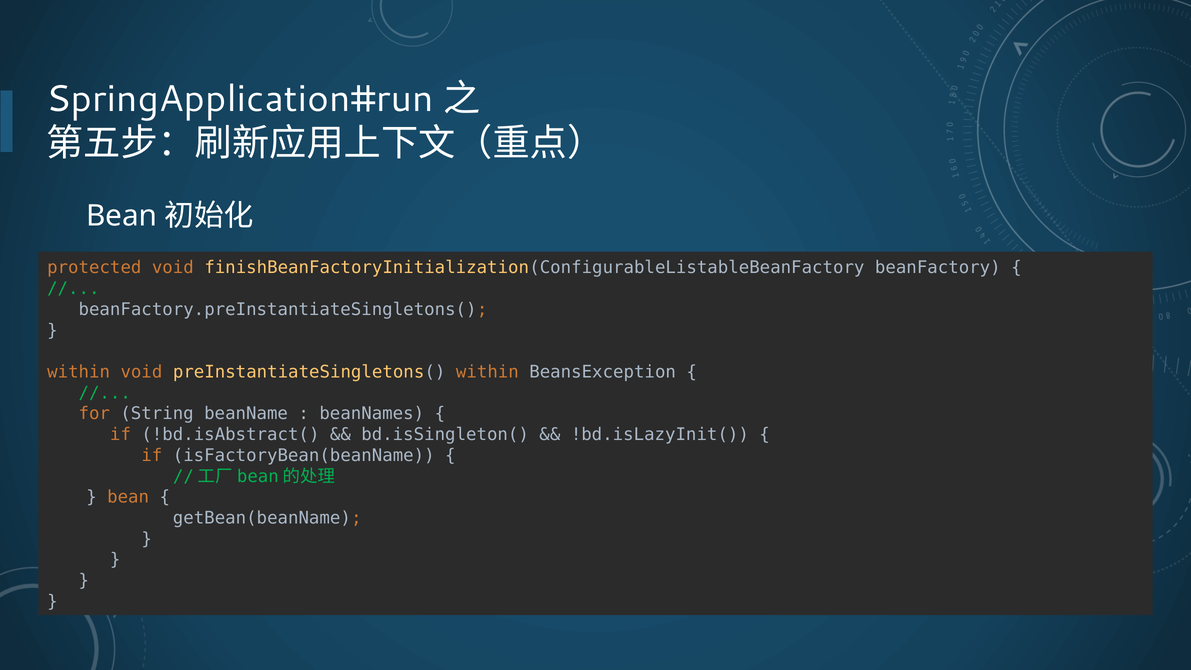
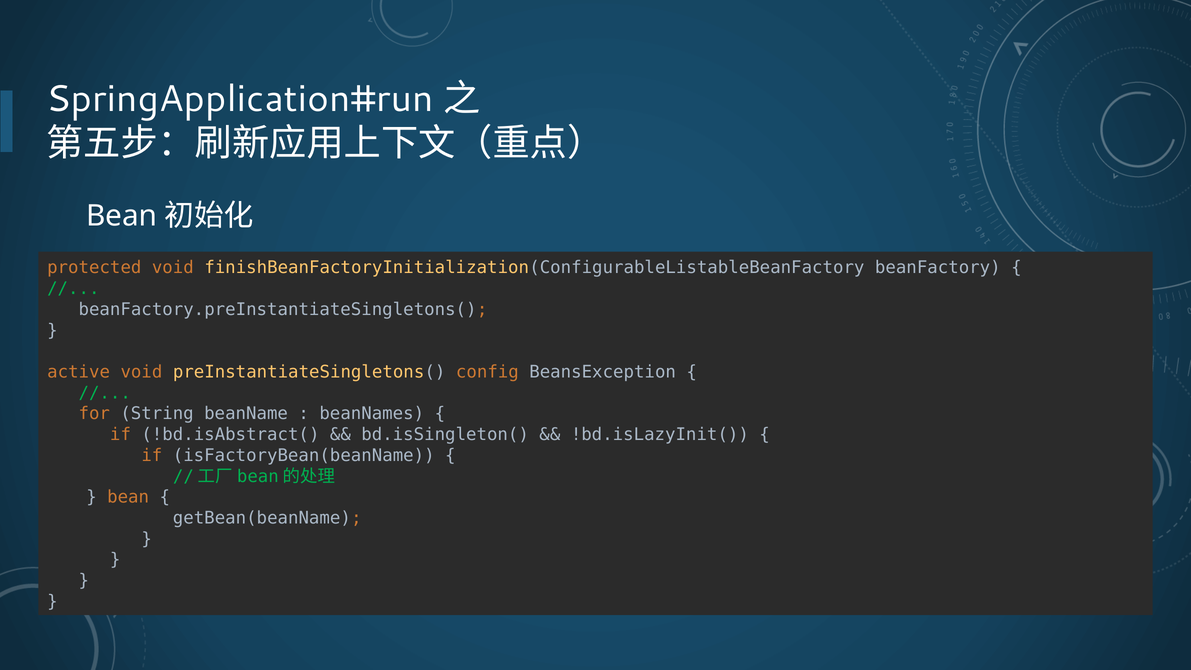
within: within -> active (79, 372)
preInstantiateSingletons( within: within -> config (487, 372)
